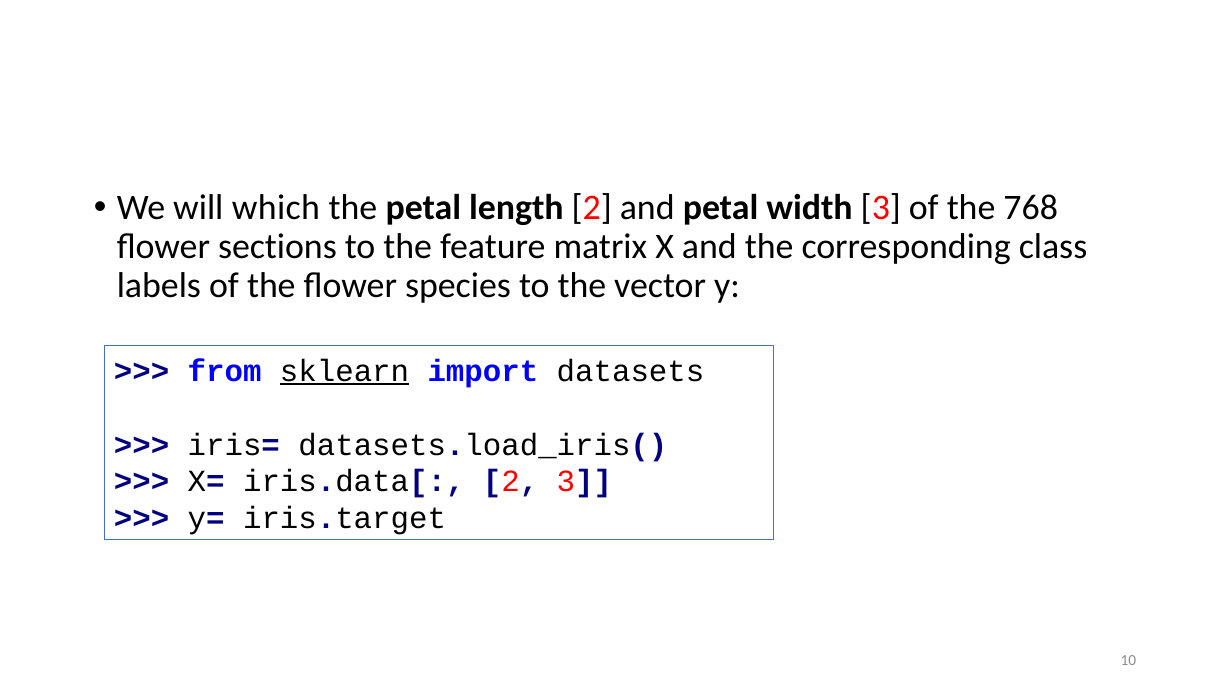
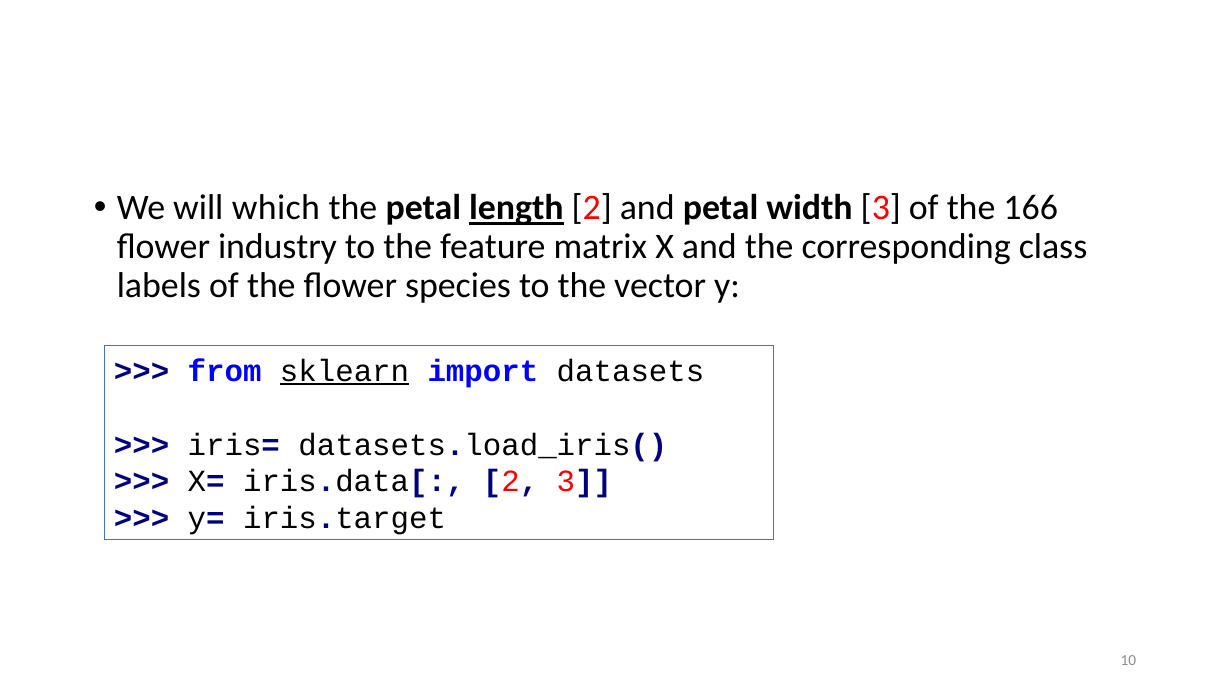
length underline: none -> present (516, 208)
768: 768 -> 166 (1031, 208)
sections: sections -> industry (277, 247)
